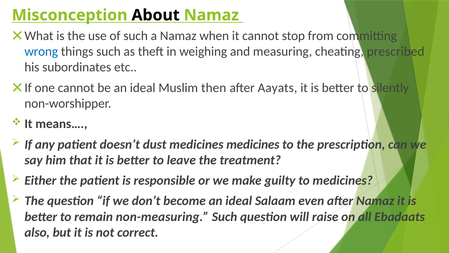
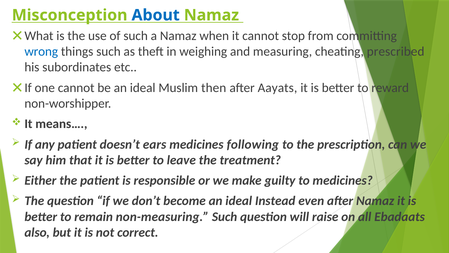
About colour: black -> blue (156, 15)
silently: silently -> reward (390, 88)
dust: dust -> ears (155, 144)
medicines medicines: medicines -> following (253, 144)
Salaam: Salaam -> Instead (275, 201)
